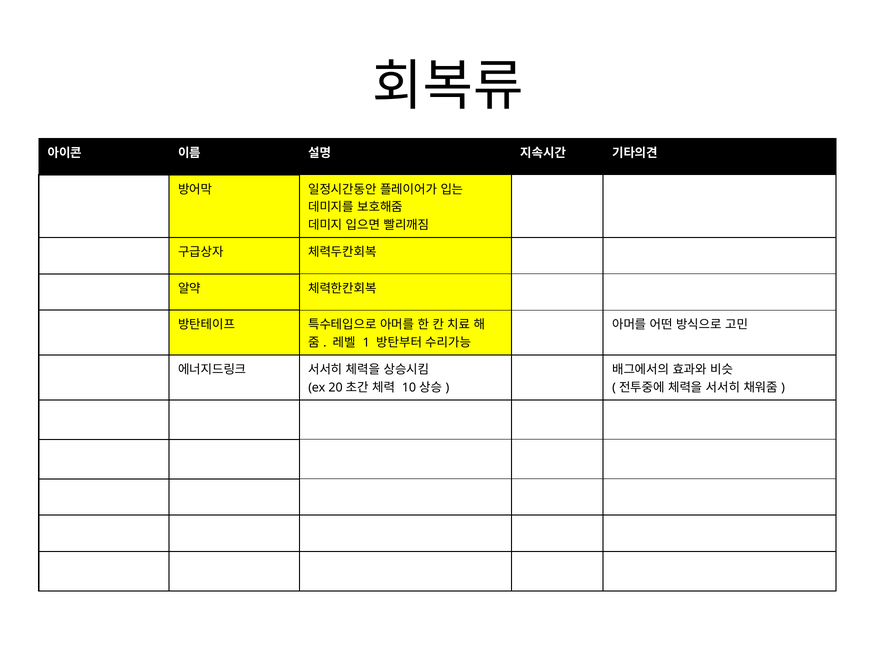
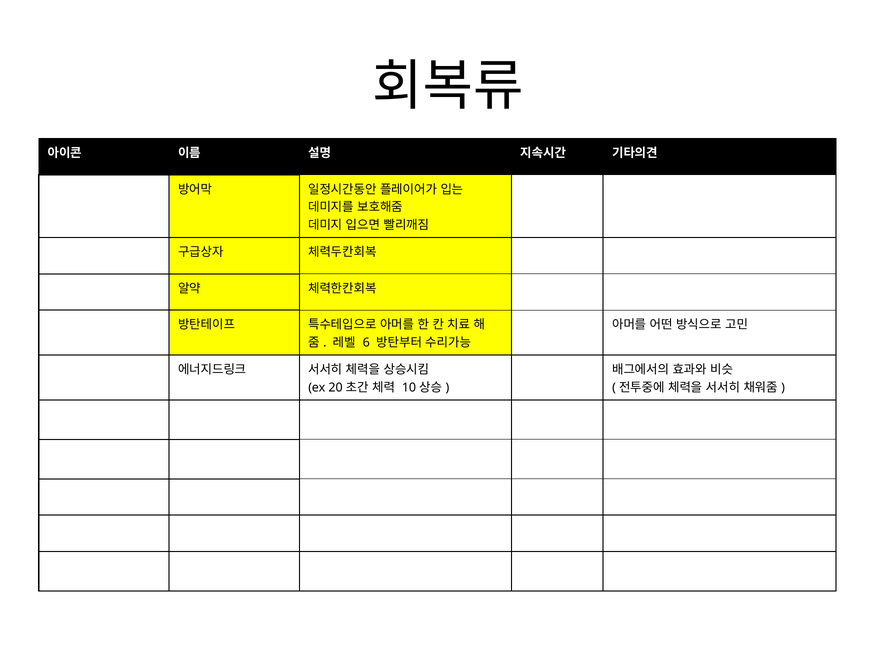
1: 1 -> 6 (366, 343)
